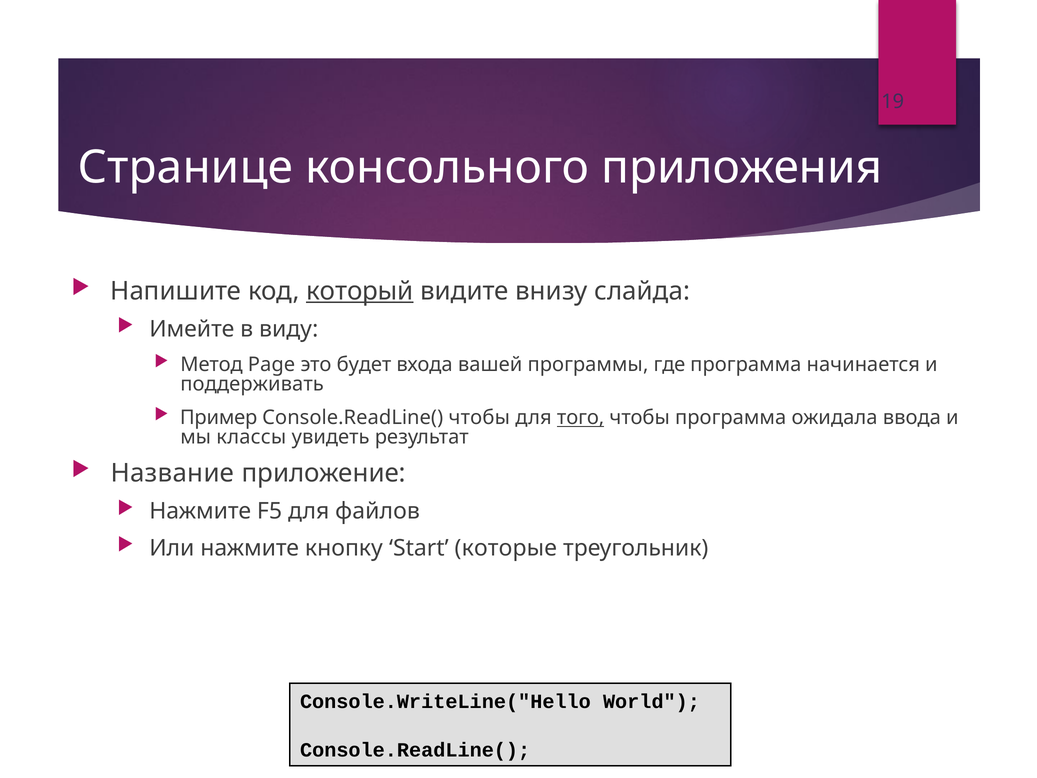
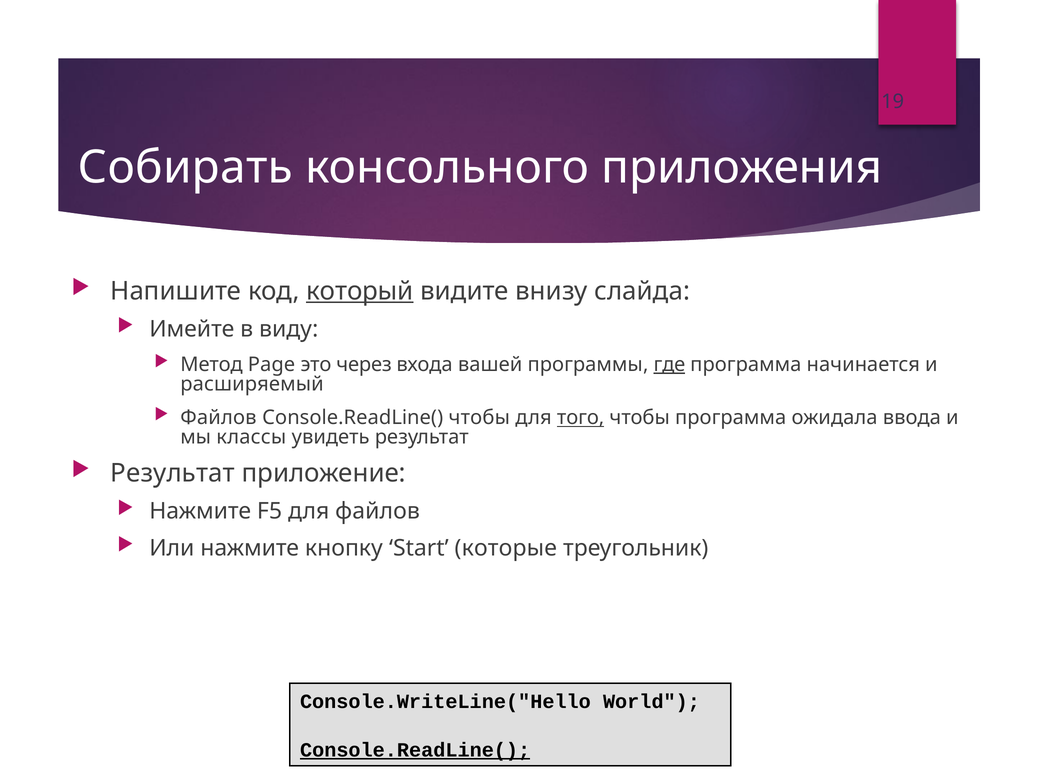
Странице: Странице -> Собирать (185, 168)
будет: будет -> через (364, 364)
где underline: none -> present (669, 364)
поддерживать: поддерживать -> расширяемый (252, 384)
Пример: Пример -> Файлов (218, 418)
Название: Название -> Результат (173, 473)
Console.ReadLine( underline: none -> present (415, 750)
